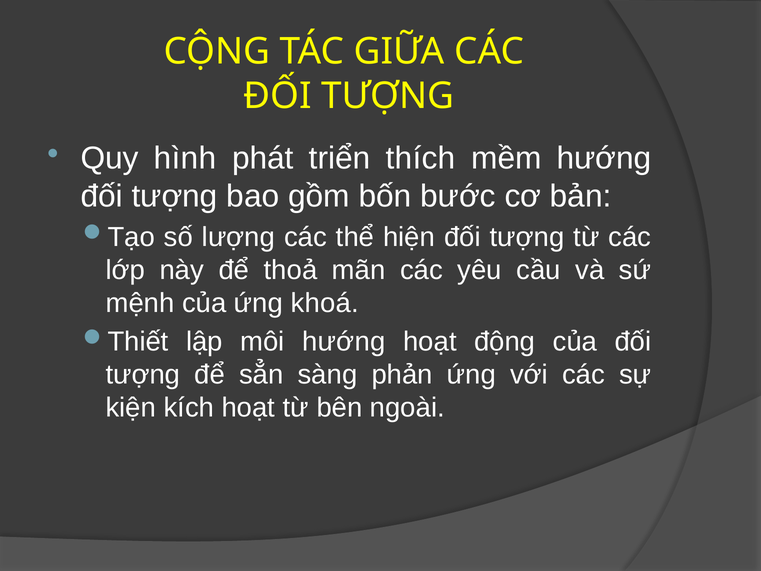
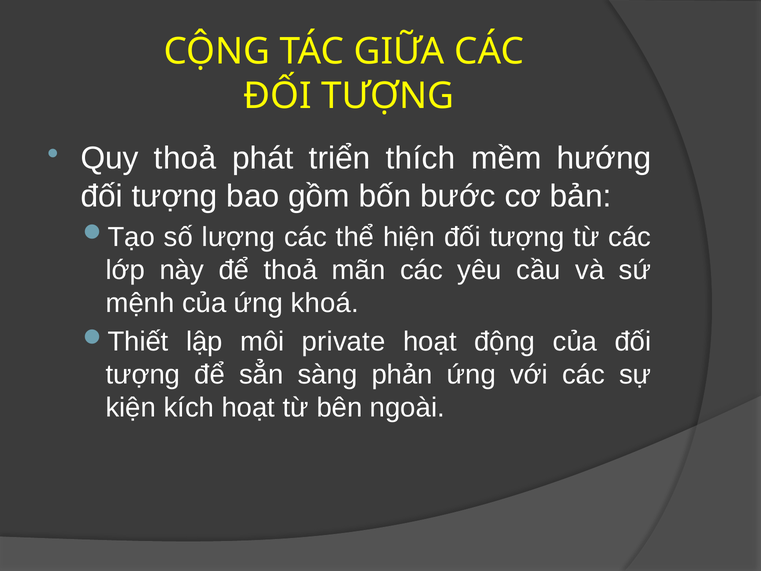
Quy hình: hình -> thoả (185, 158)
môi hướng: hướng -> private (344, 342)
